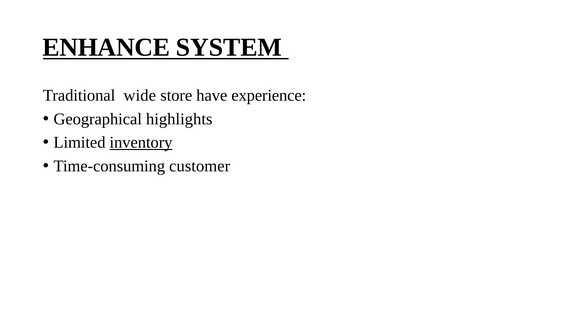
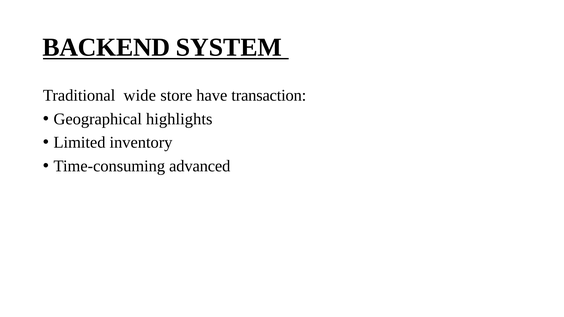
ENHANCE: ENHANCE -> BACKEND (106, 47)
experience: experience -> transaction (269, 95)
inventory underline: present -> none (141, 143)
customer: customer -> advanced (200, 166)
